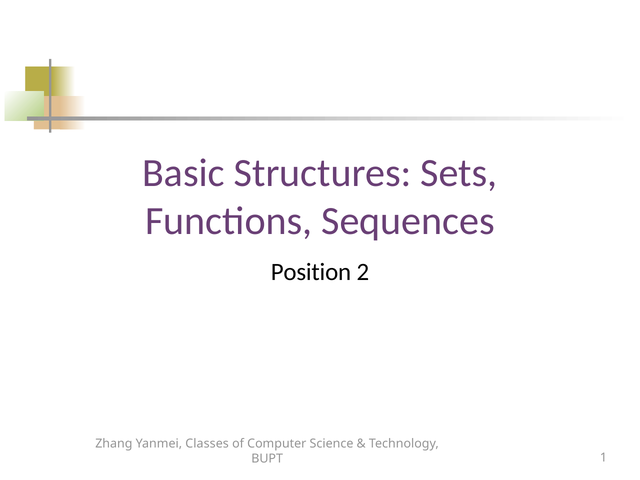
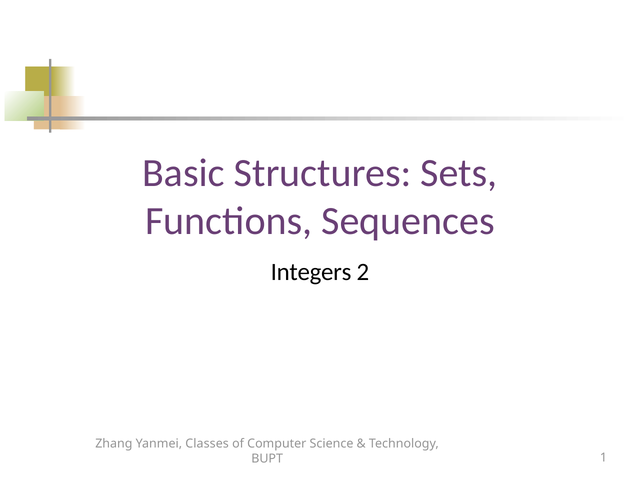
Position: Position -> Integers (311, 272)
